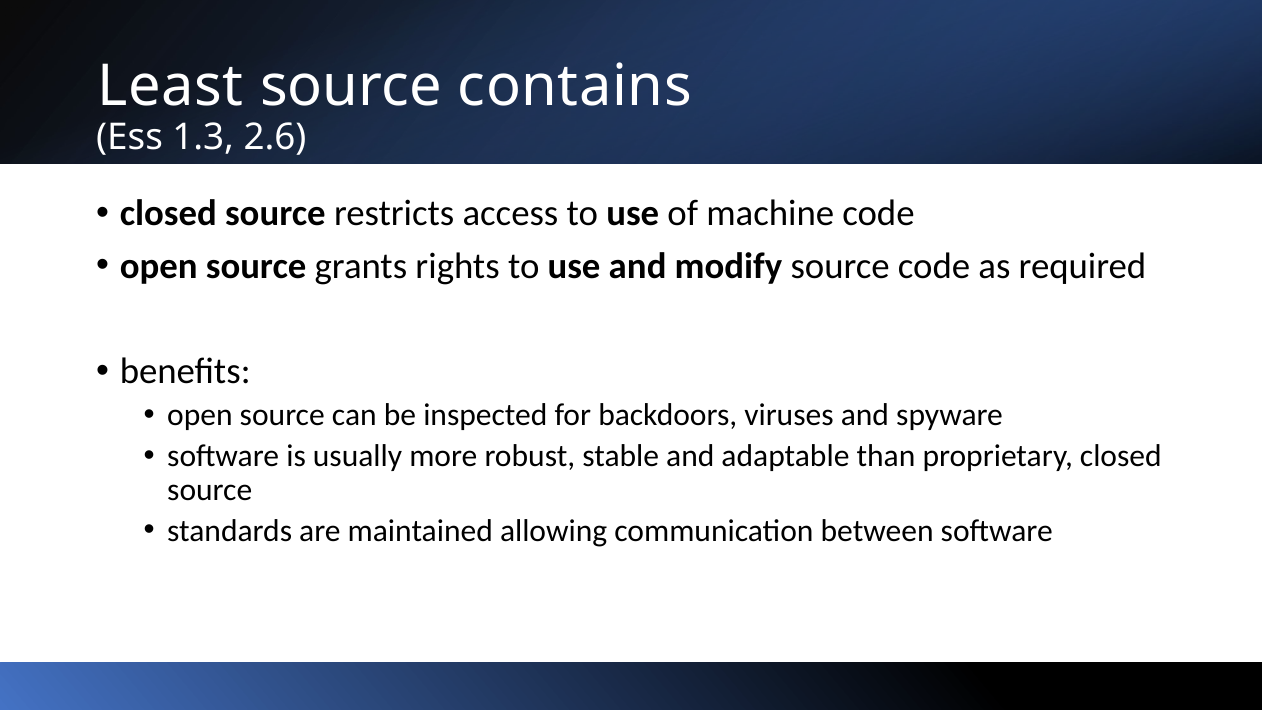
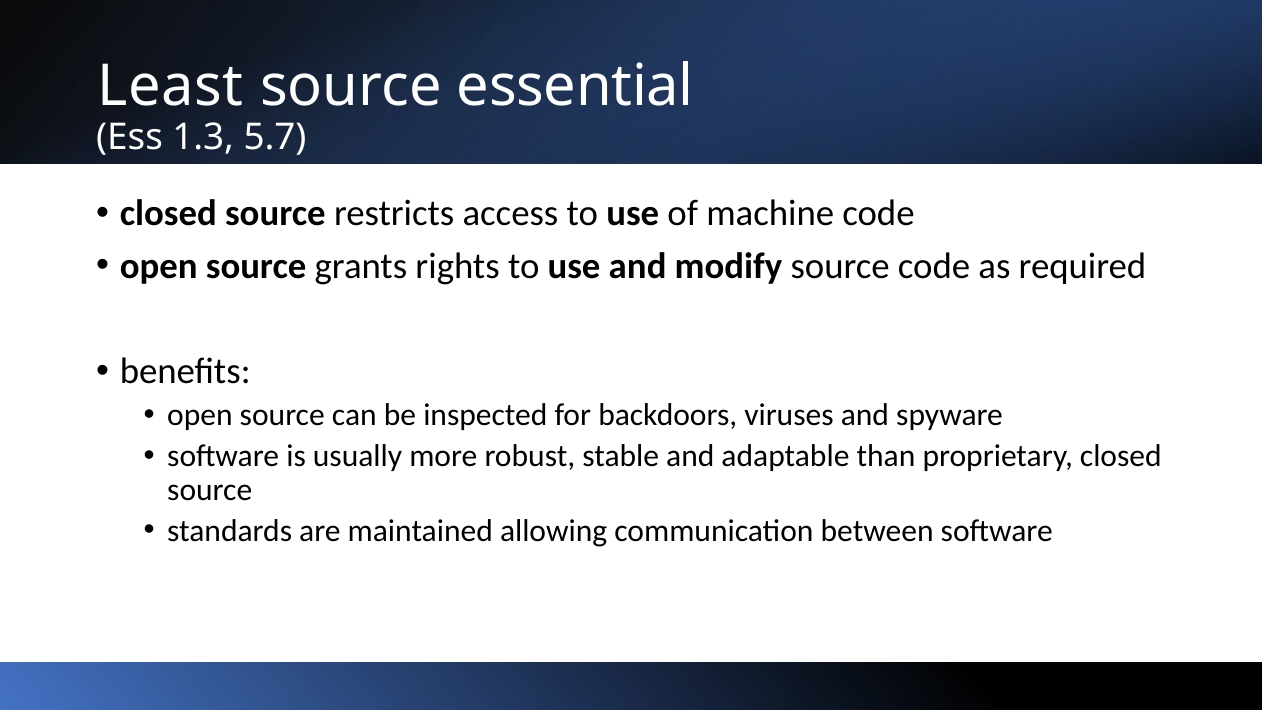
contains: contains -> essential (575, 86)
2.6: 2.6 -> 5.7 (275, 137)
